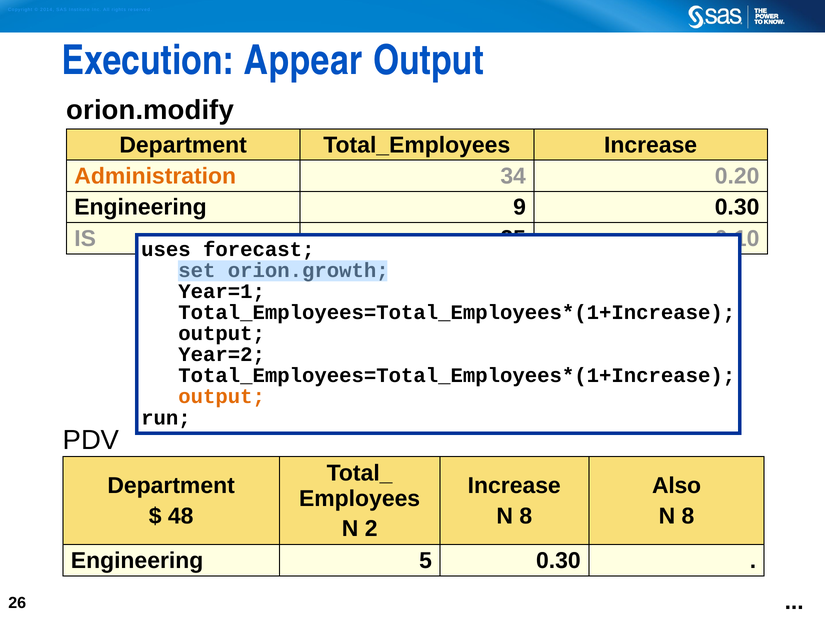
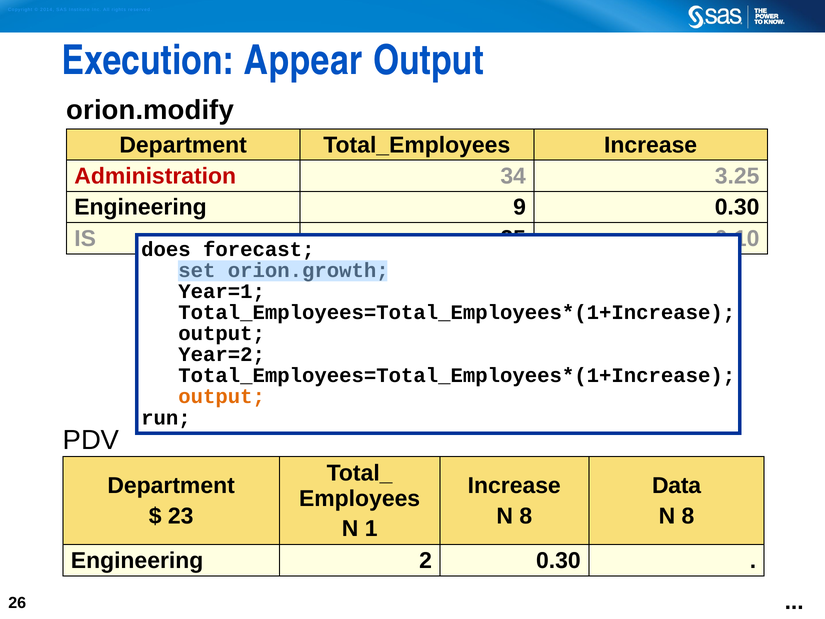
Administration colour: orange -> red (155, 176)
0.20: 0.20 -> 3.25 (737, 176)
uses: uses -> does (166, 249)
Also: Also -> Data (677, 486)
48: 48 -> 23 (181, 516)
2: 2 -> 1 (371, 528)
5: 5 -> 2 (426, 560)
